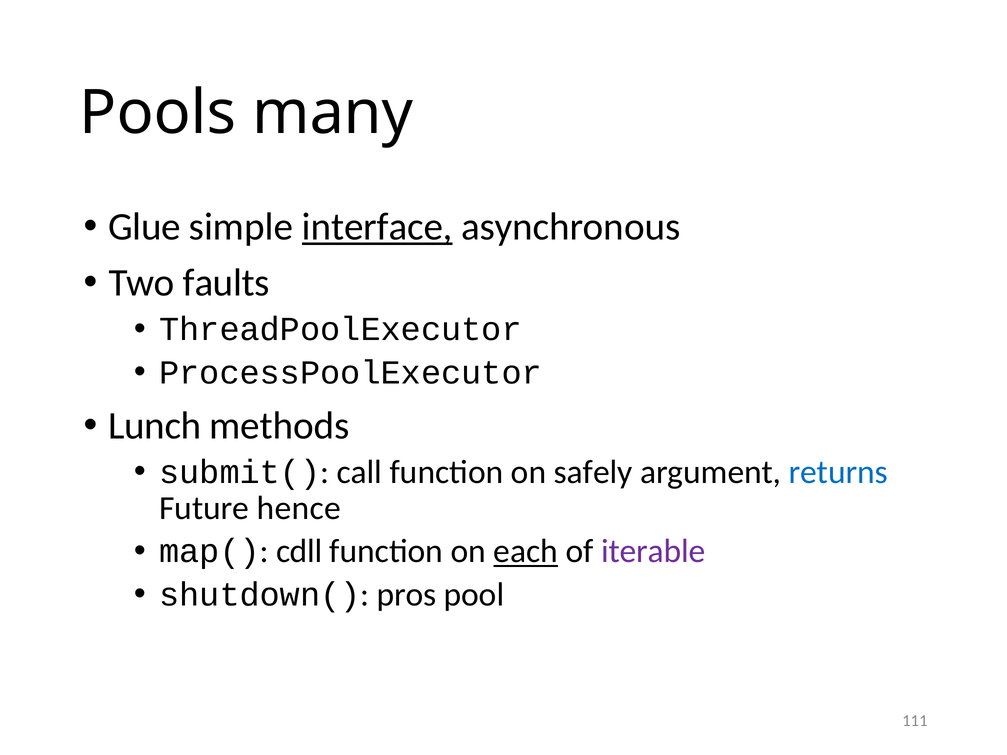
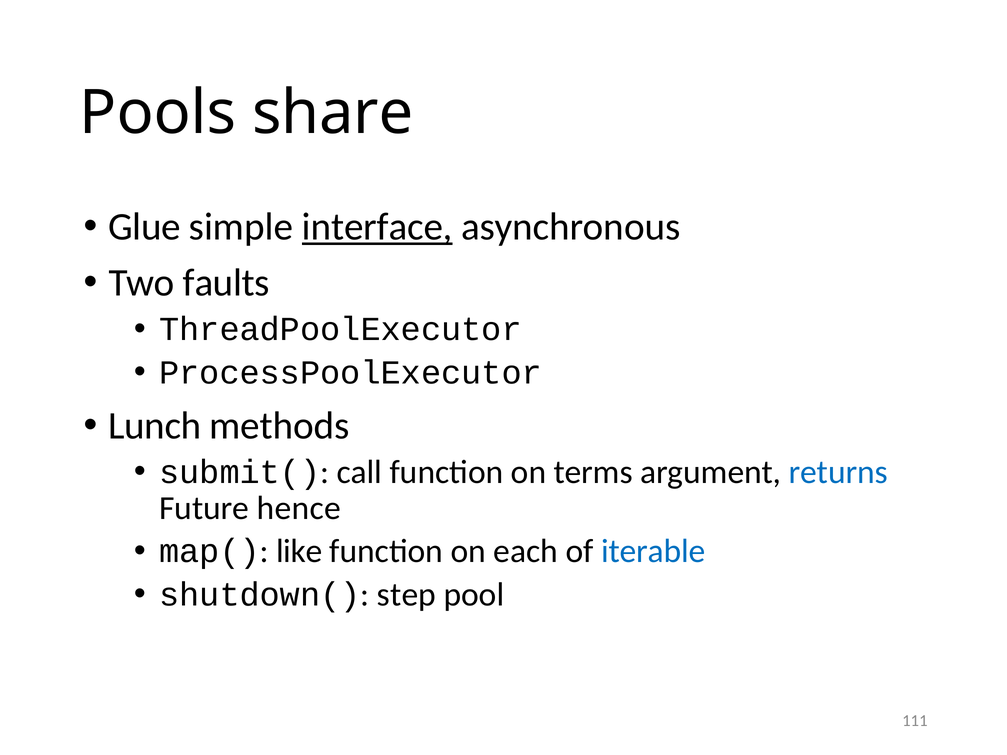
many: many -> share (333, 113)
safely: safely -> terms (593, 472)
cdll: cdll -> like (299, 552)
each underline: present -> none (526, 552)
iterable colour: purple -> blue (653, 552)
pros: pros -> step (406, 595)
